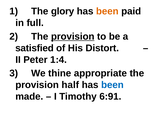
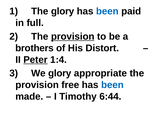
been colour: orange -> blue (107, 11)
satisfied: satisfied -> brothers (34, 48)
Peter underline: none -> present (36, 59)
We thine: thine -> glory (60, 73)
half: half -> free (70, 85)
6:91: 6:91 -> 6:44 (110, 96)
